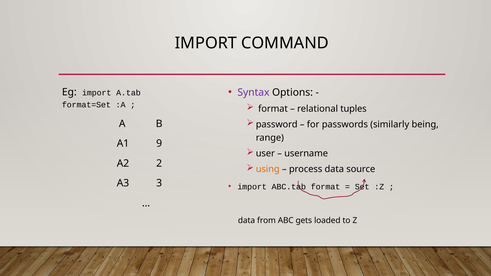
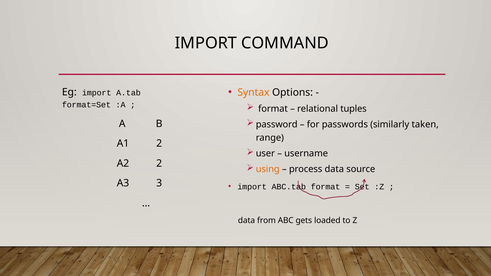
Syntax colour: purple -> orange (253, 92)
being: being -> taken (425, 125)
A1 9: 9 -> 2 (159, 144)
